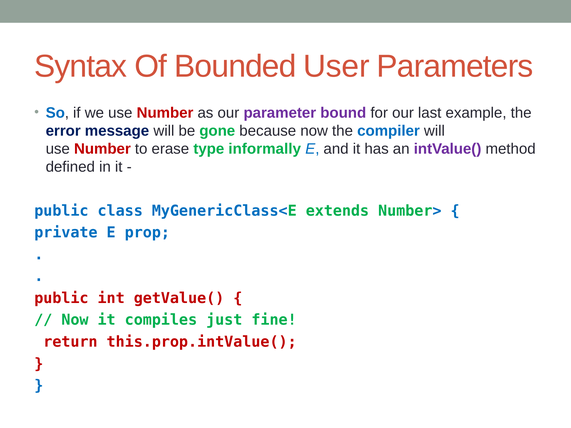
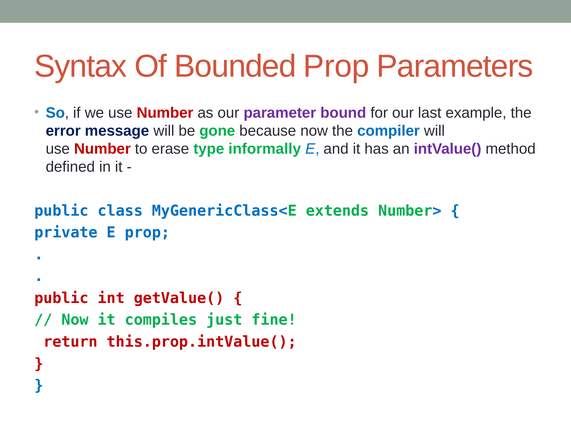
Bounded User: User -> Prop (336, 66)
